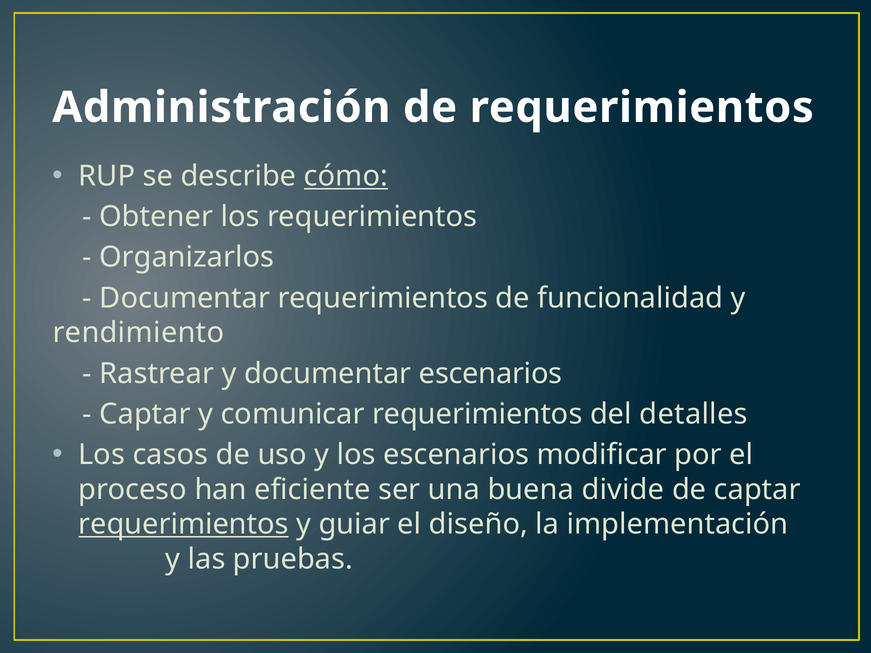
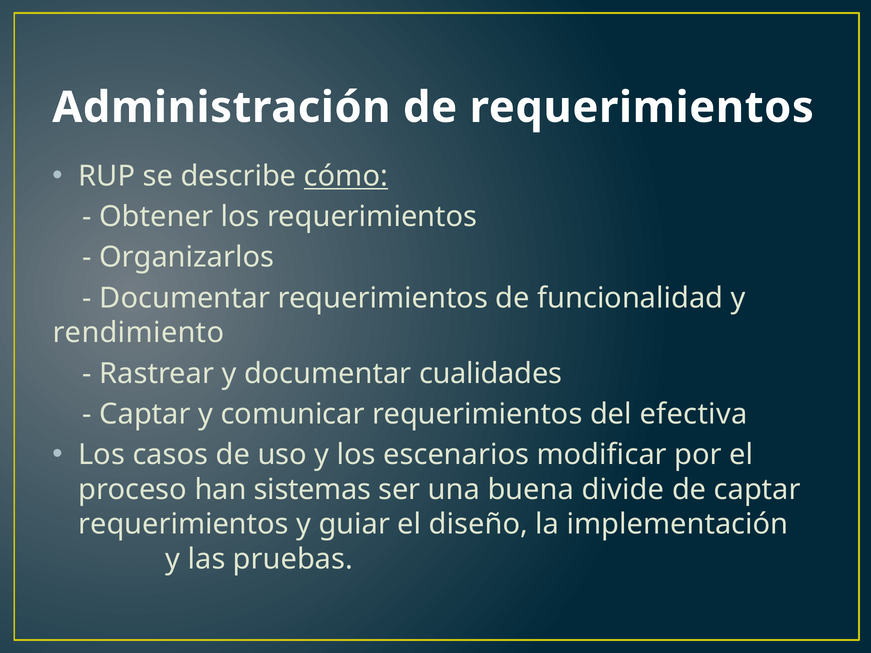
documentar escenarios: escenarios -> cualidades (491, 374)
detalles: detalles -> efectiva (694, 414)
eficiente: eficiente -> sistemas (313, 490)
requerimientos underline: present -> none (184, 525)
